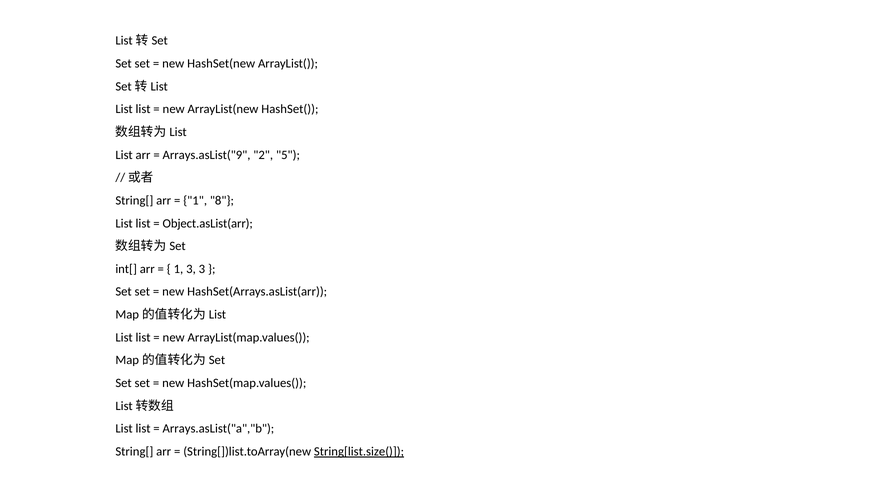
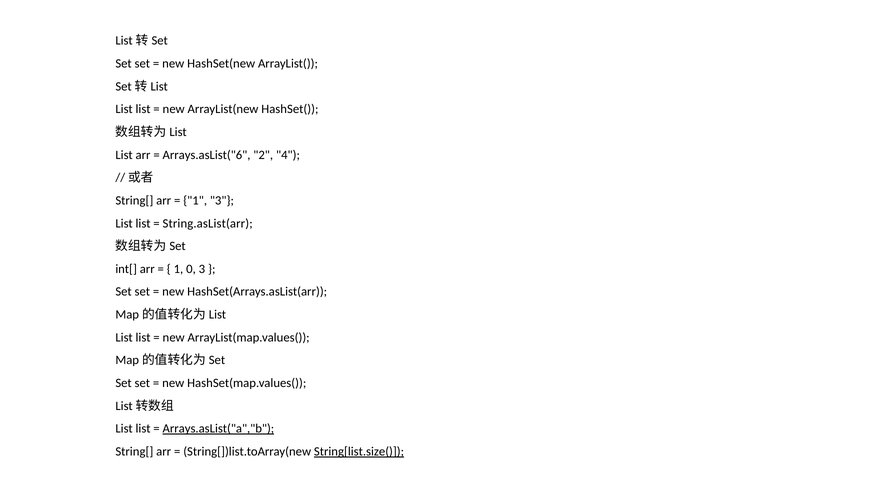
Arrays.asList("9: Arrays.asList("9 -> Arrays.asList("6 (207, 155)
5: 5 -> 4 (288, 155)
1 8: 8 -> 3 (222, 200)
Object.asList(arr: Object.asList(arr -> String.asList(arr (208, 223)
1 3: 3 -> 0 (191, 269)
Arrays.asList("a","b underline: none -> present (218, 429)
